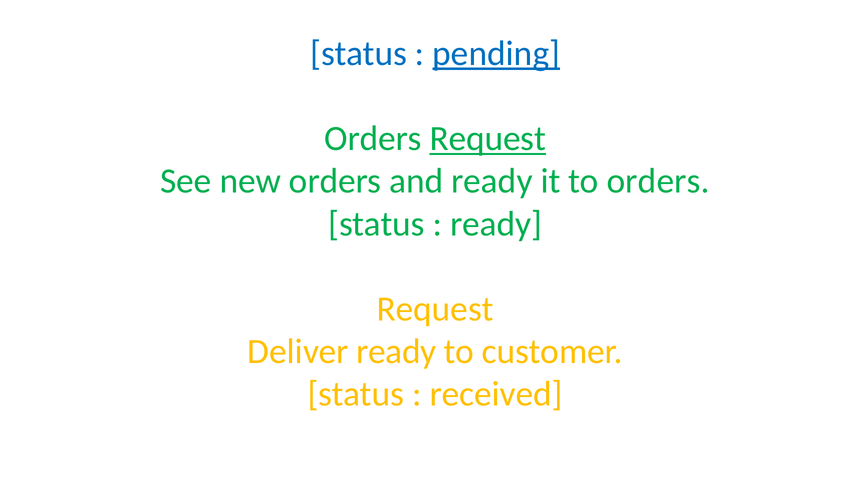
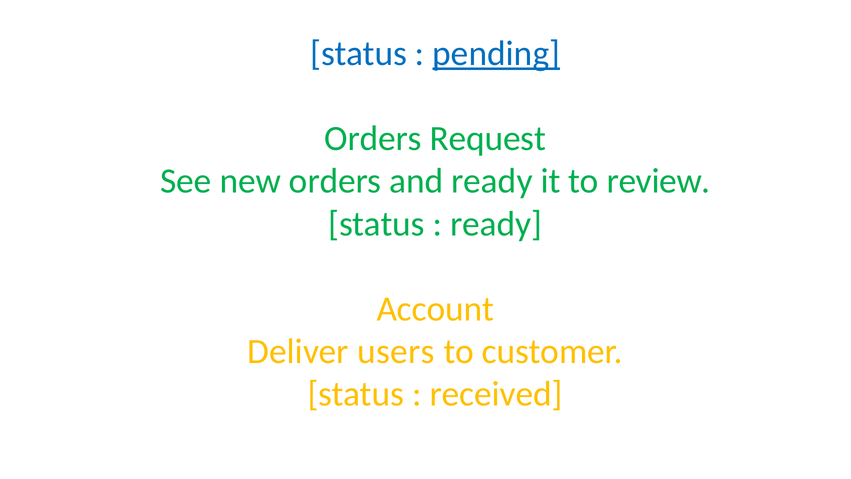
Request underline: present -> none (488, 139)
to orders: orders -> review (659, 181)
Request: Request -> Account (435, 309)
Deliver ready: ready -> users (396, 351)
